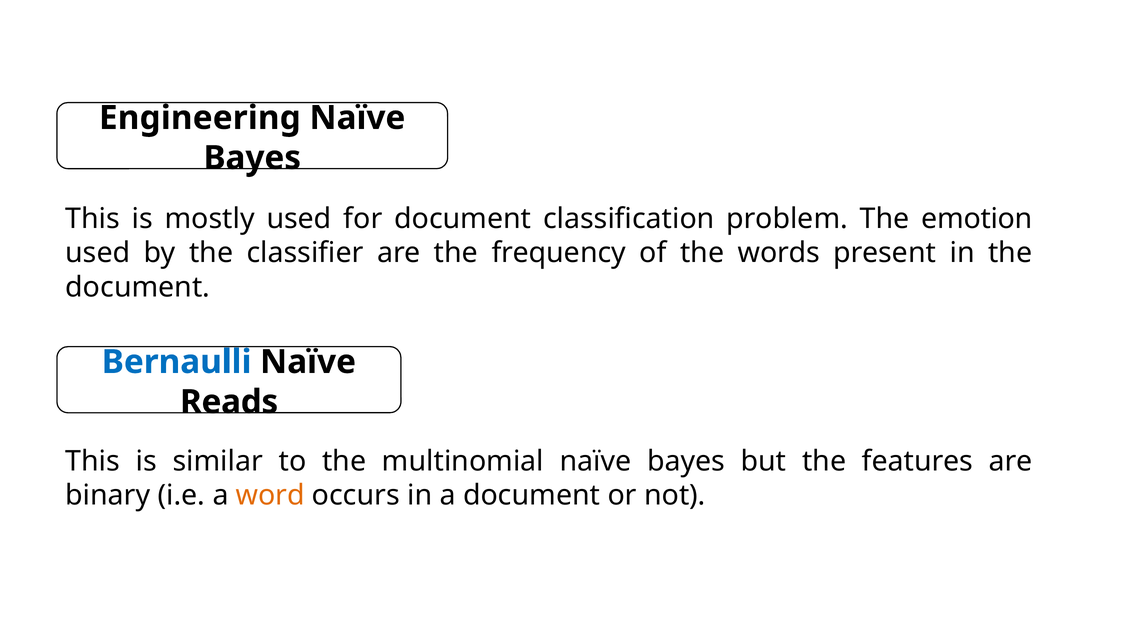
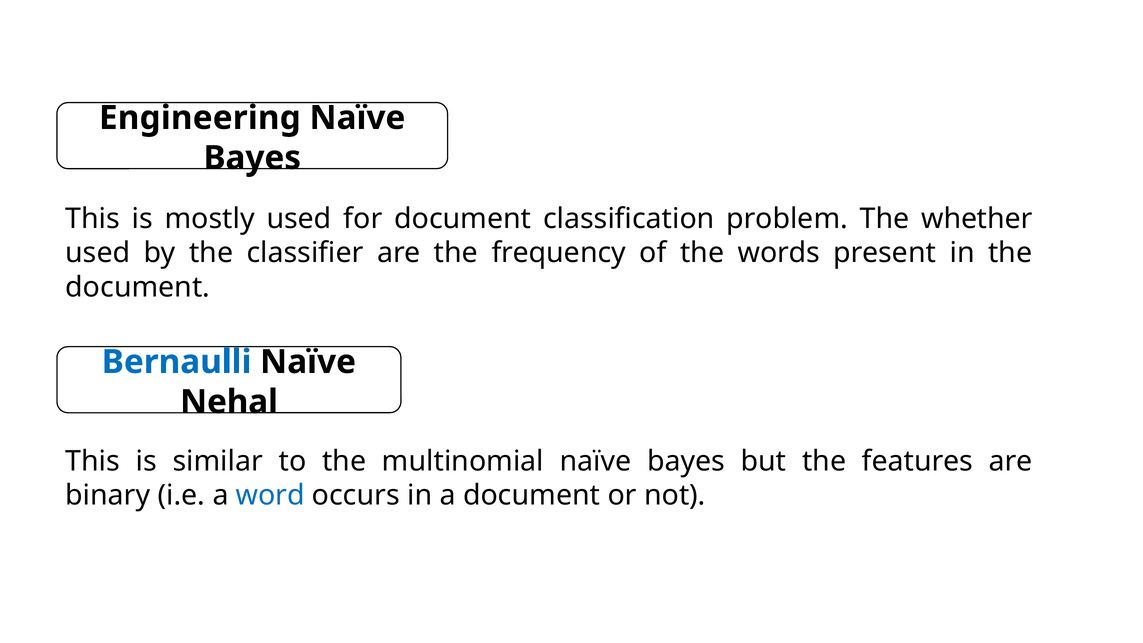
emotion: emotion -> whether (977, 219)
Reads: Reads -> Nehal (229, 402)
word colour: orange -> blue (270, 495)
